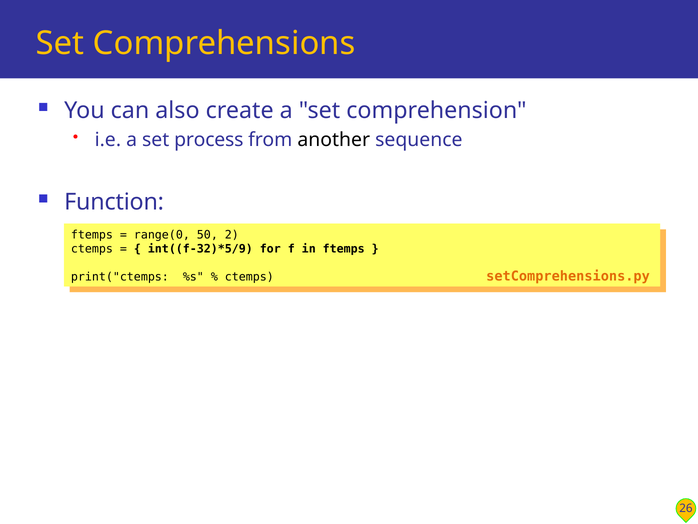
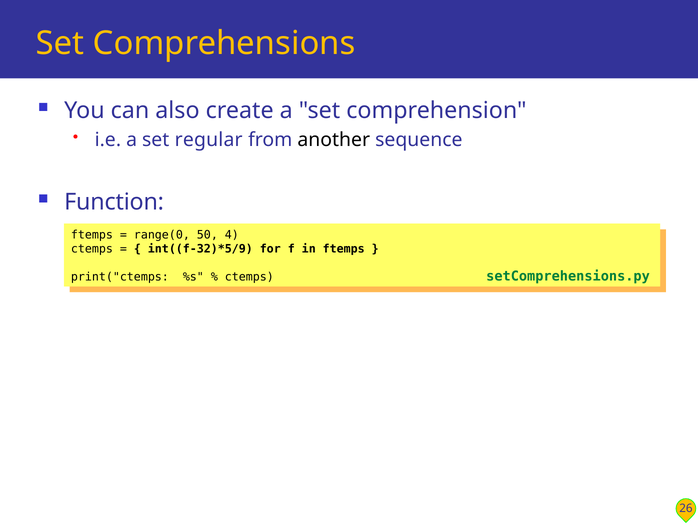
process: process -> regular (209, 140)
2: 2 -> 4 (232, 235)
setComprehensions.py colour: orange -> green (568, 276)
